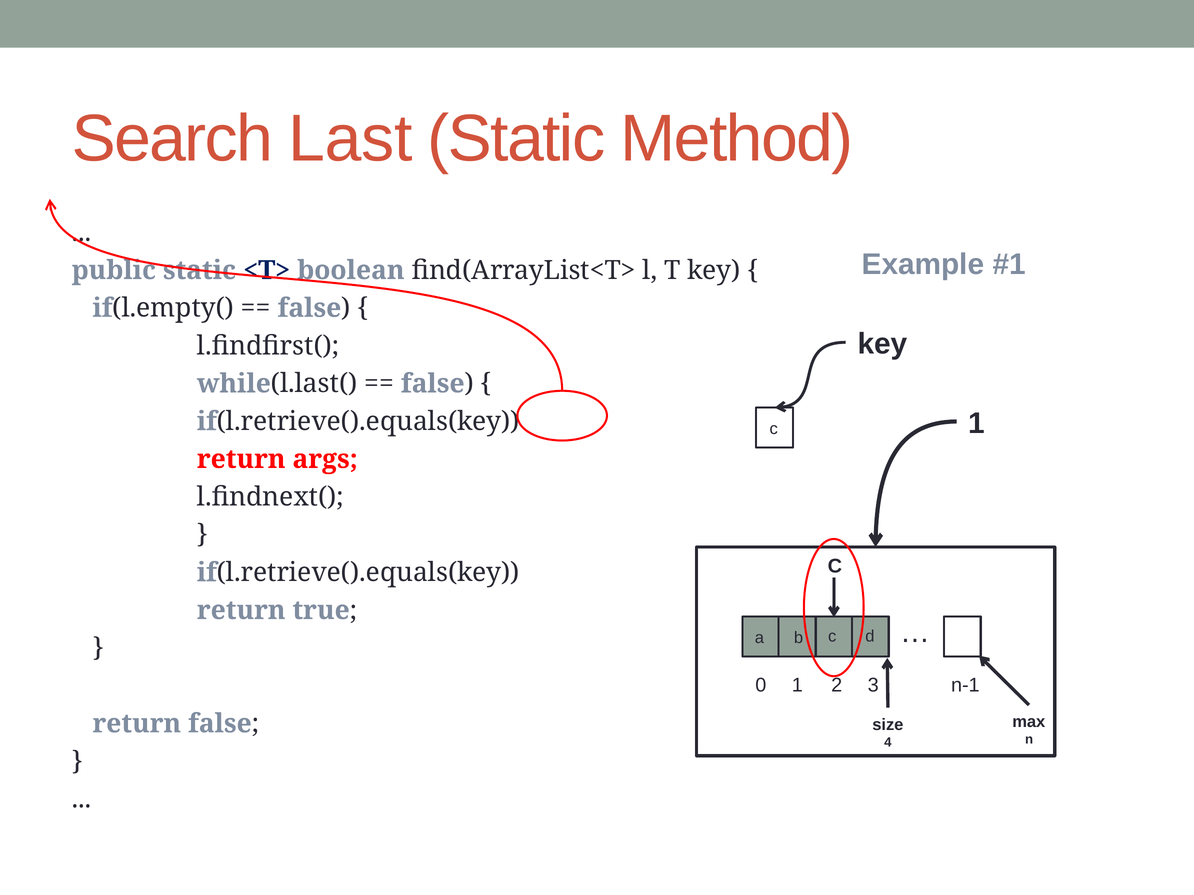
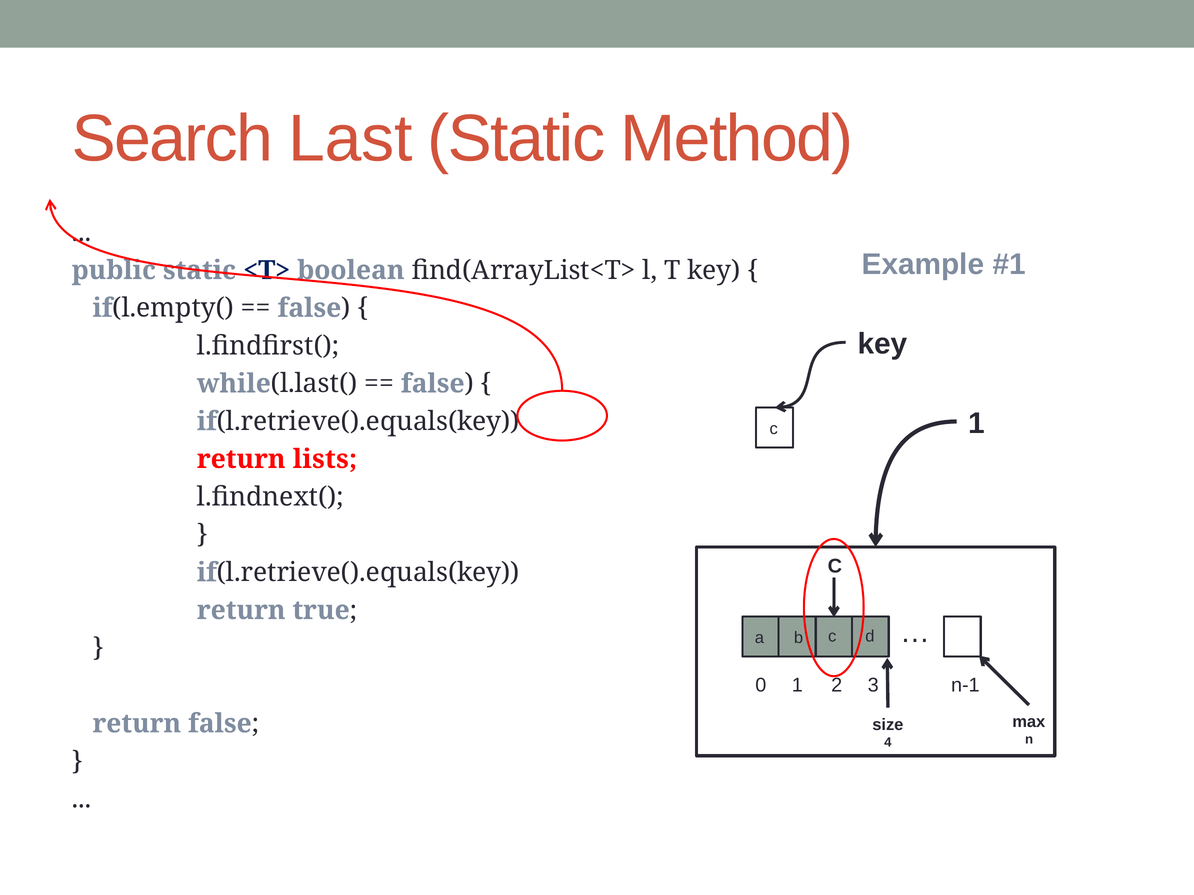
args: args -> lists (325, 459)
